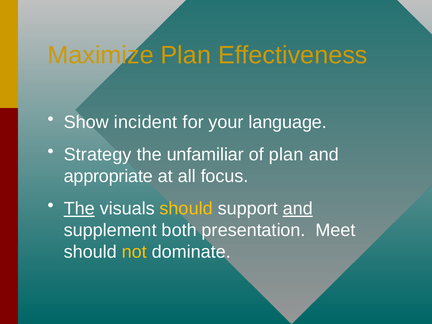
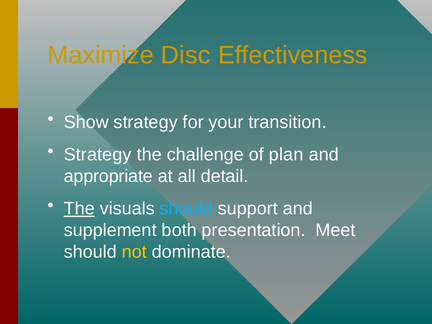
Maximize Plan: Plan -> Disc (186, 55)
Show incident: incident -> strategy (146, 122)
language: language -> transition (288, 122)
unfamiliar: unfamiliar -> challenge (205, 155)
focus: focus -> detail (225, 176)
should colour: yellow -> light blue (186, 209)
and underline: present -> none (298, 209)
